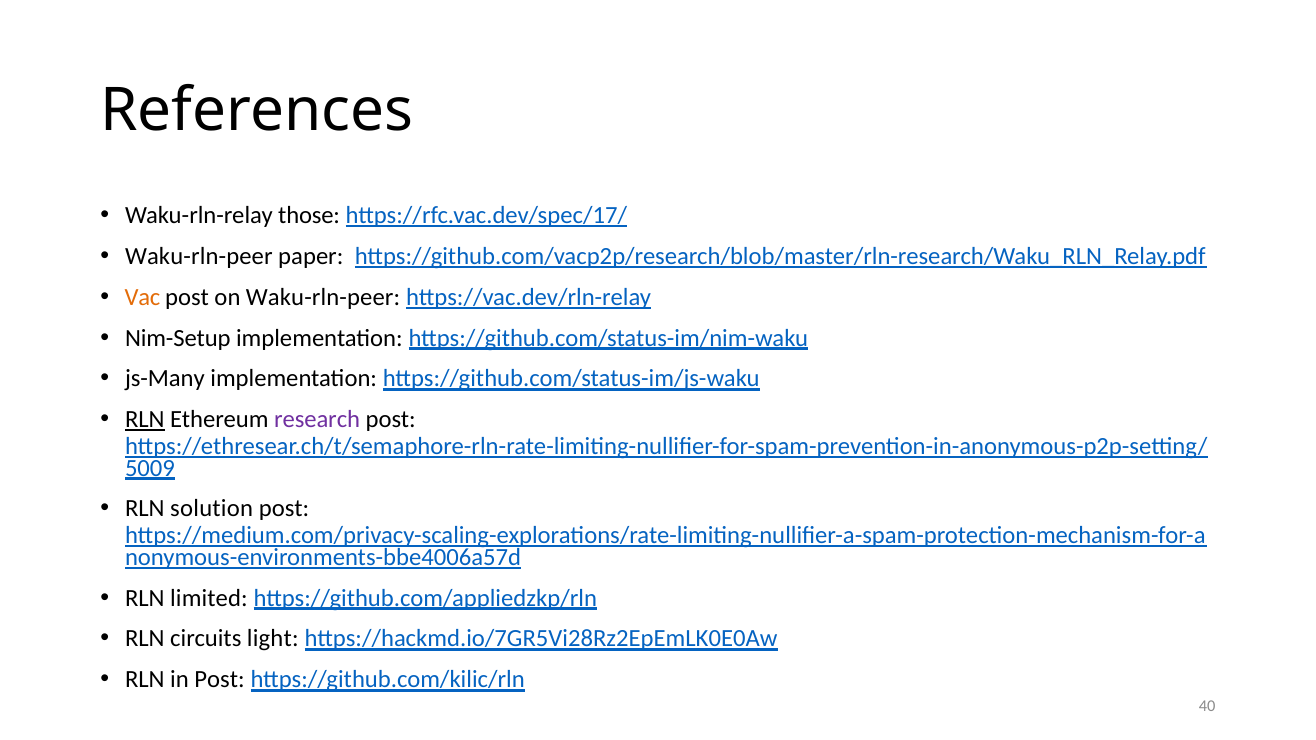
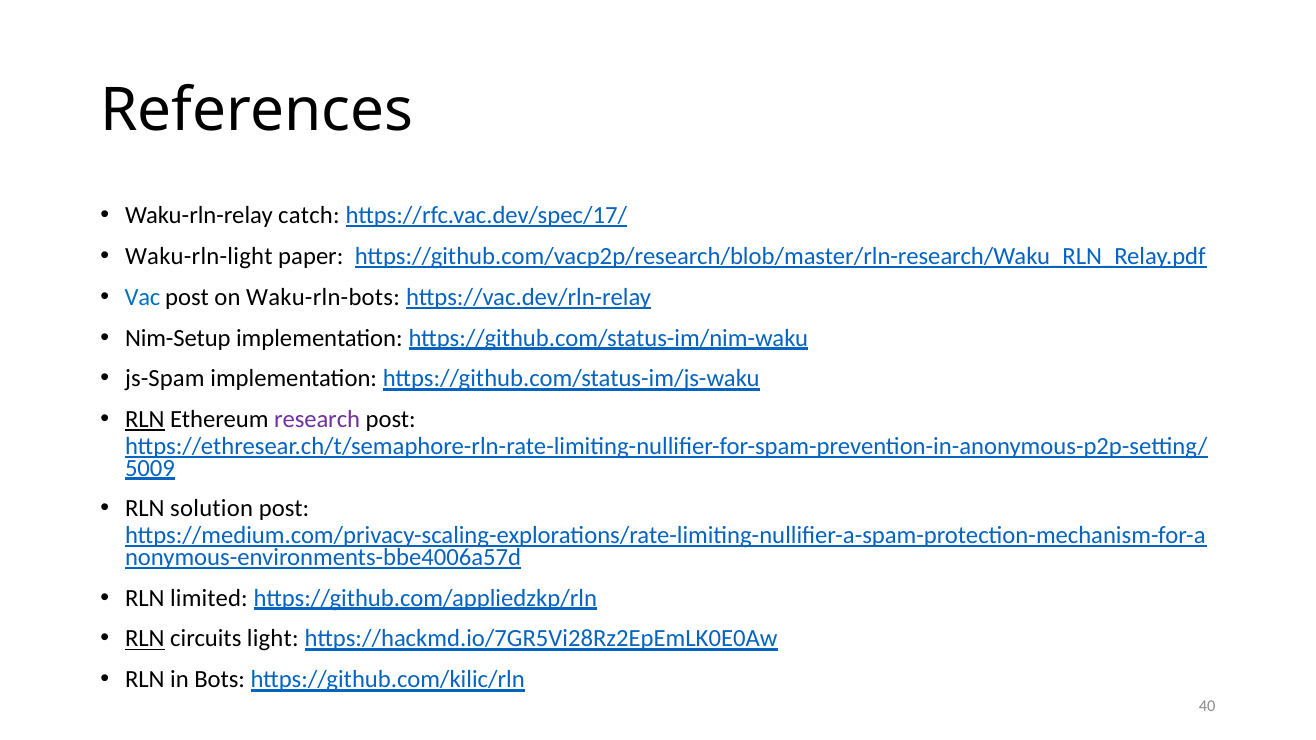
those: those -> catch (309, 216)
Waku-rln-peer: Waku-rln-peer -> Waku-rln-light (199, 256)
Vac colour: orange -> blue (143, 297)
on Waku-rln-peer: Waku-rln-peer -> Waku-rln-bots (323, 297)
js-Many: js-Many -> js-Spam (165, 379)
RLN underline: none -> present (145, 639)
in Post: Post -> Bots (220, 680)
